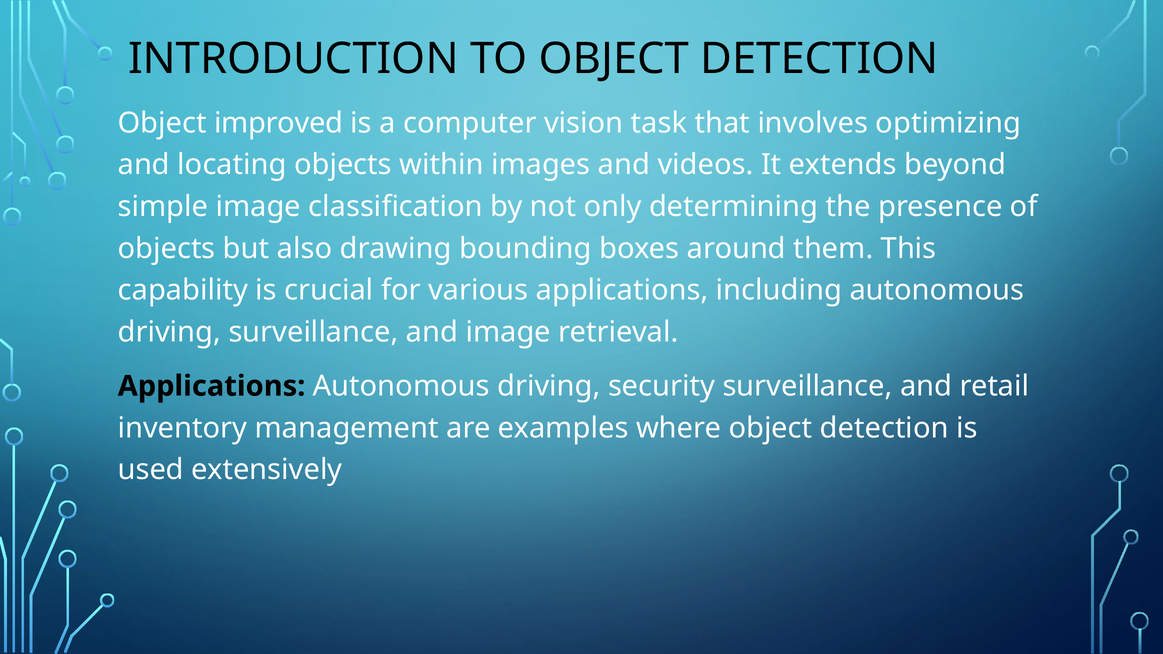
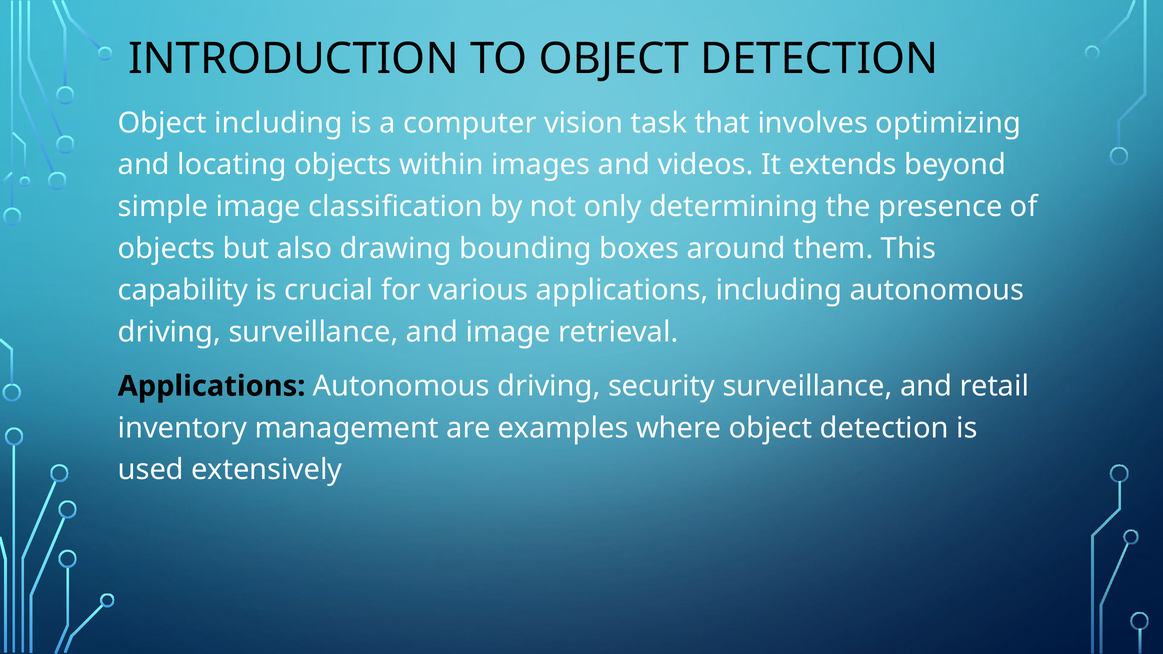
Object improved: improved -> including (278, 123)
